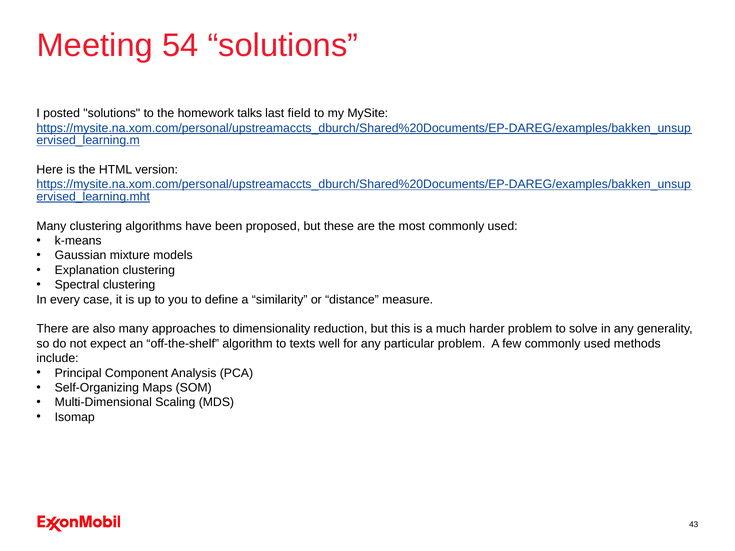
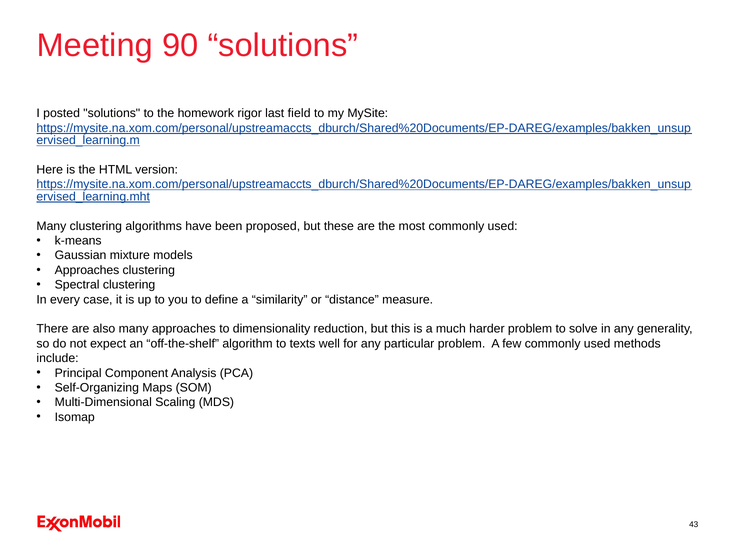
54: 54 -> 90 (180, 46)
talks: talks -> rigor (250, 113)
Explanation: Explanation -> Approaches (87, 270)
